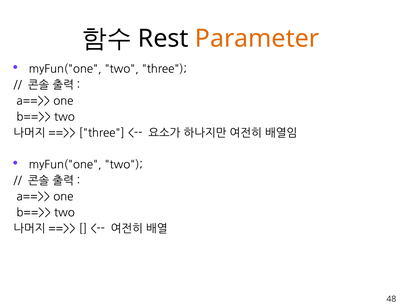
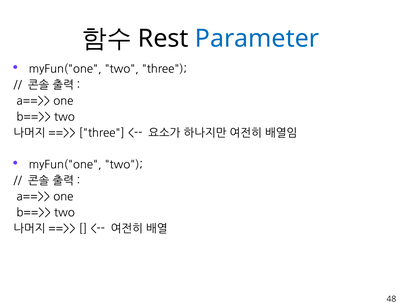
Parameter colour: orange -> blue (257, 39)
